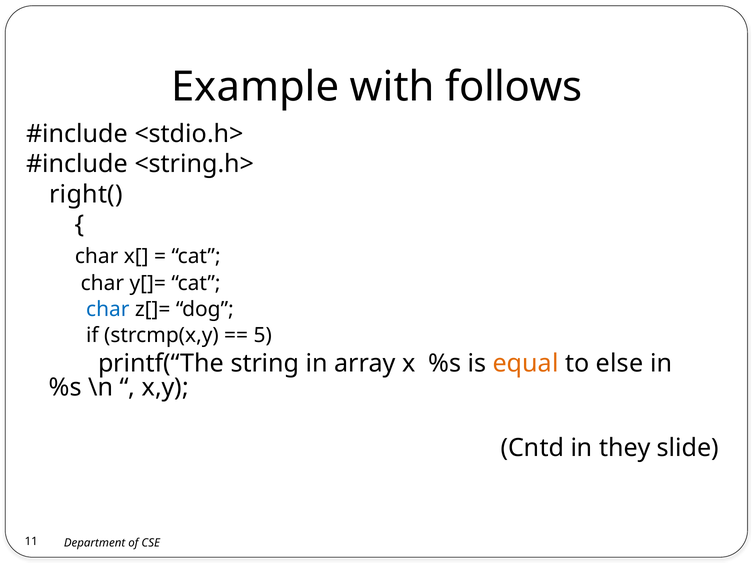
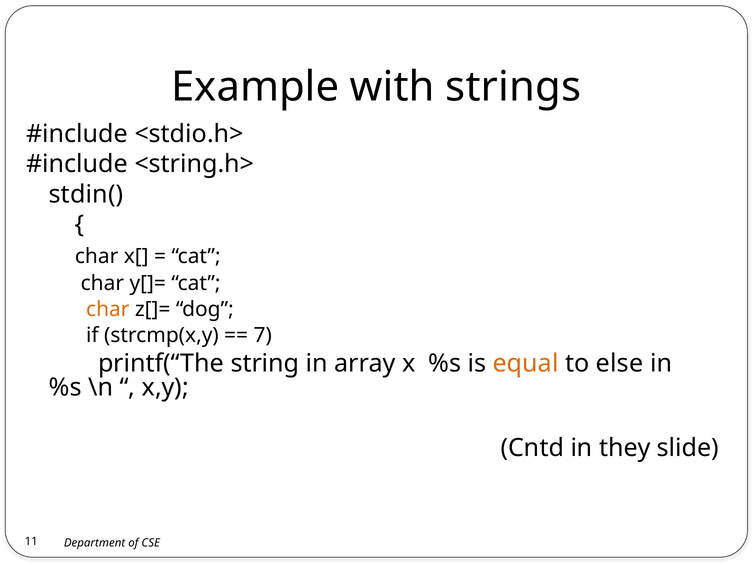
follows: follows -> strings (513, 87)
right(: right( -> stdin( (86, 194)
char colour: blue -> orange (108, 309)
5: 5 -> 7 (263, 335)
